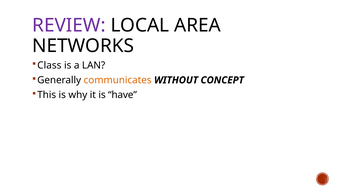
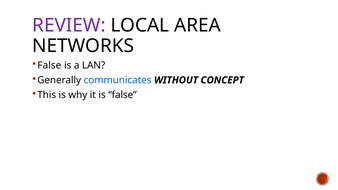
Class: Class -> False (49, 65)
communicates colour: orange -> blue (118, 80)
is have: have -> false (122, 95)
